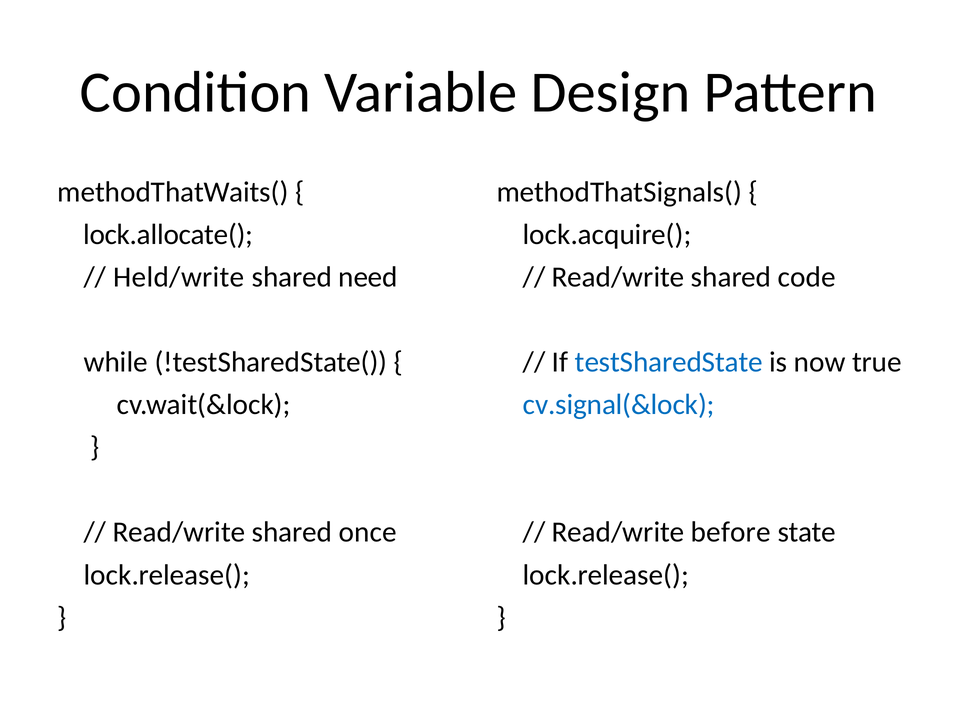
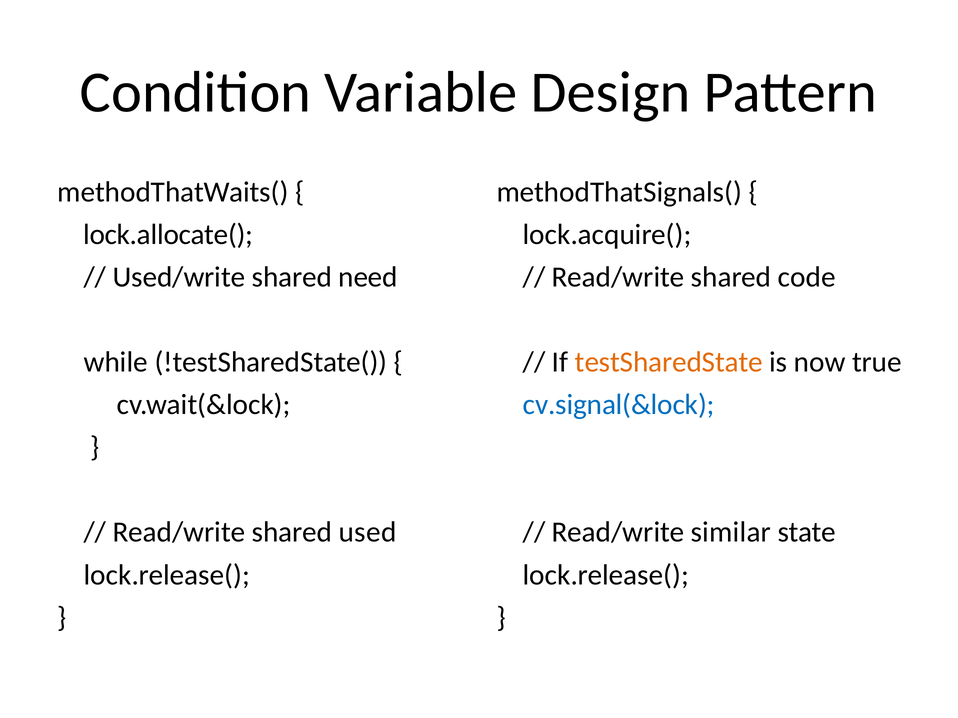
Held/write: Held/write -> Used/write (179, 277)
testSharedState colour: blue -> orange (669, 362)
once: once -> used (368, 533)
before: before -> similar (731, 533)
